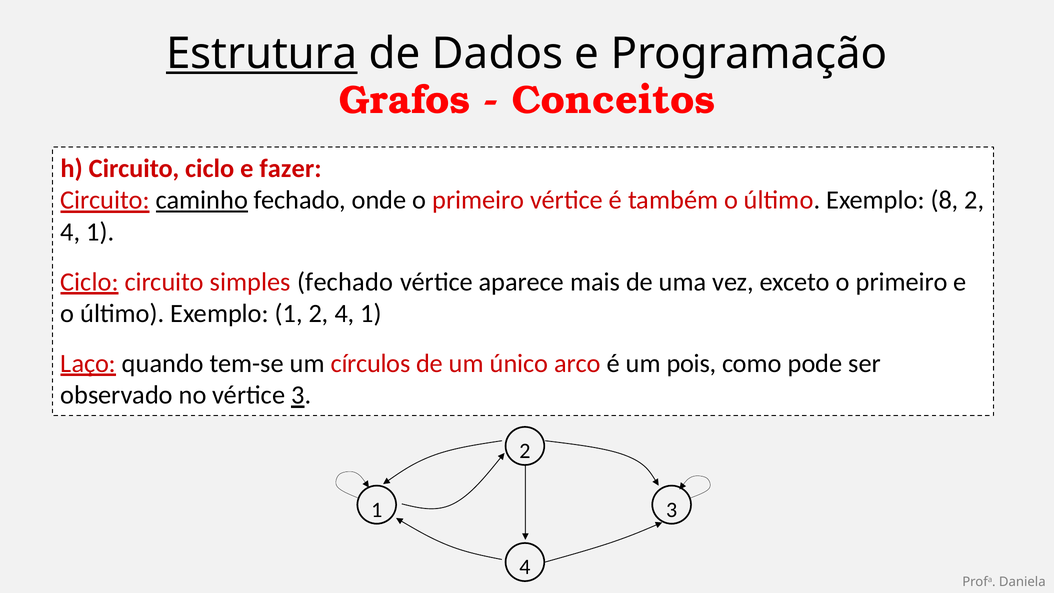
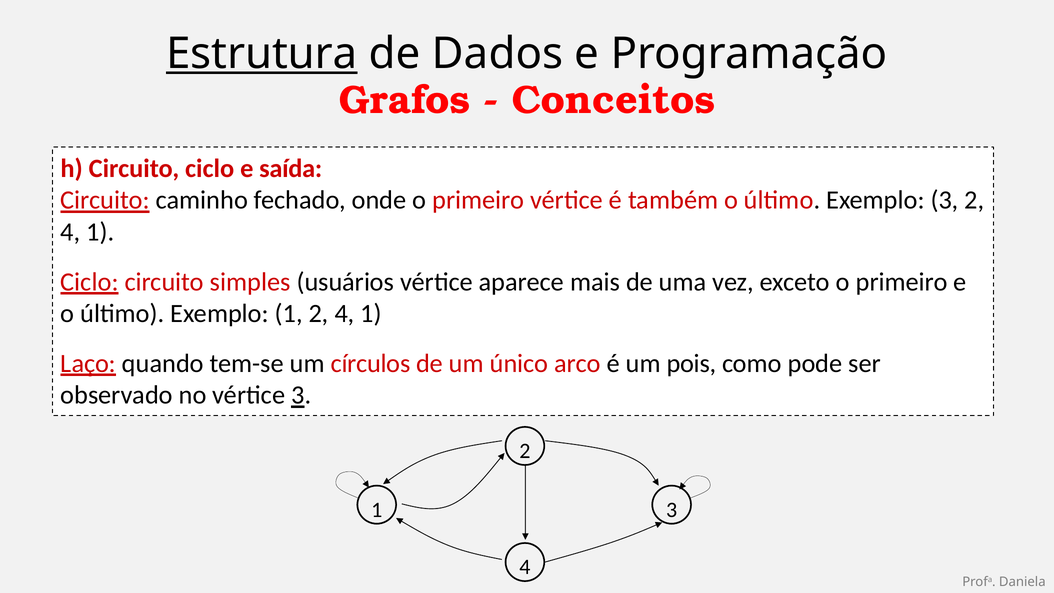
fazer: fazer -> saída (291, 169)
caminho underline: present -> none (202, 200)
Exemplo 8: 8 -> 3 (945, 200)
simples fechado: fechado -> usuários (345, 282)
